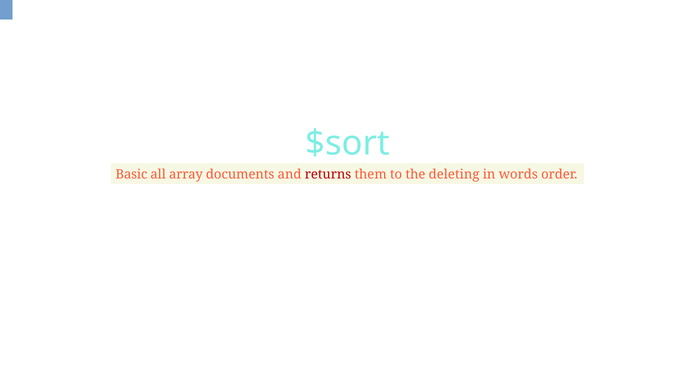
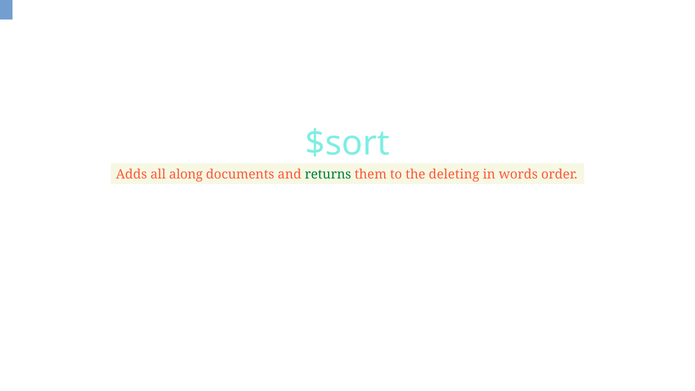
Basic: Basic -> Adds (131, 174)
array: array -> along (186, 174)
returns colour: red -> green (328, 174)
